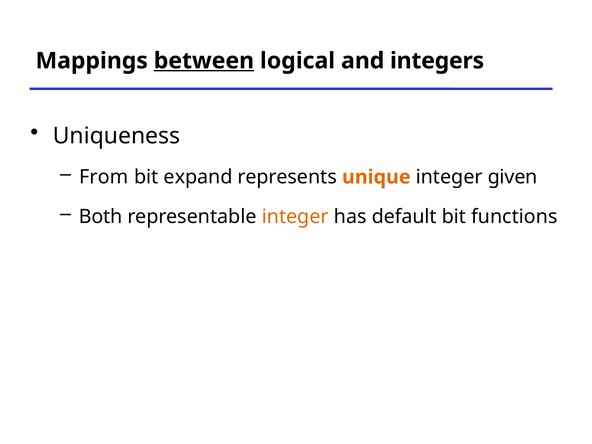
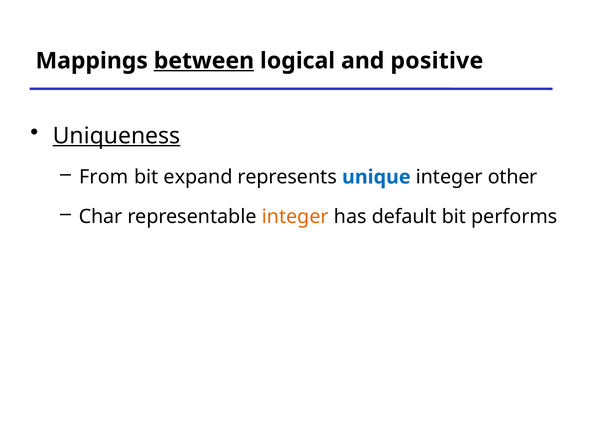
integers: integers -> positive (437, 61)
Uniqueness underline: none -> present (117, 136)
unique colour: orange -> blue (376, 177)
given: given -> other (513, 177)
Both: Both -> Char (101, 216)
functions: functions -> performs (514, 216)
